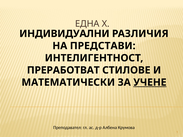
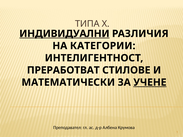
ЕДНА: ЕДНА -> ТИПА (87, 24)
ИНДИВИДУАЛНИ underline: none -> present (64, 34)
ПРЕДСТАВИ: ПРЕДСТАВИ -> КАТЕГОРИИ (103, 46)
